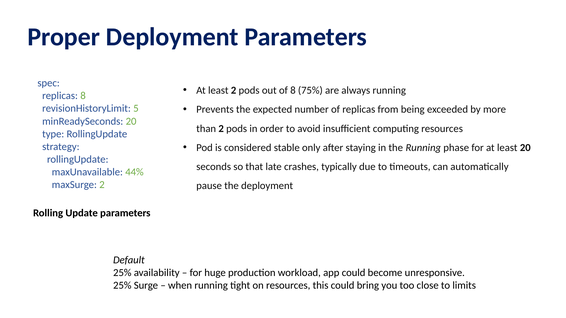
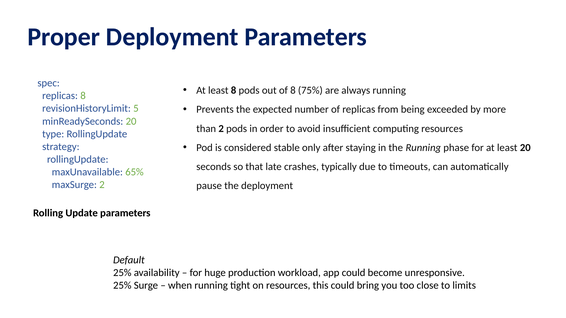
least 2: 2 -> 8 (234, 90)
44%: 44% -> 65% (134, 172)
